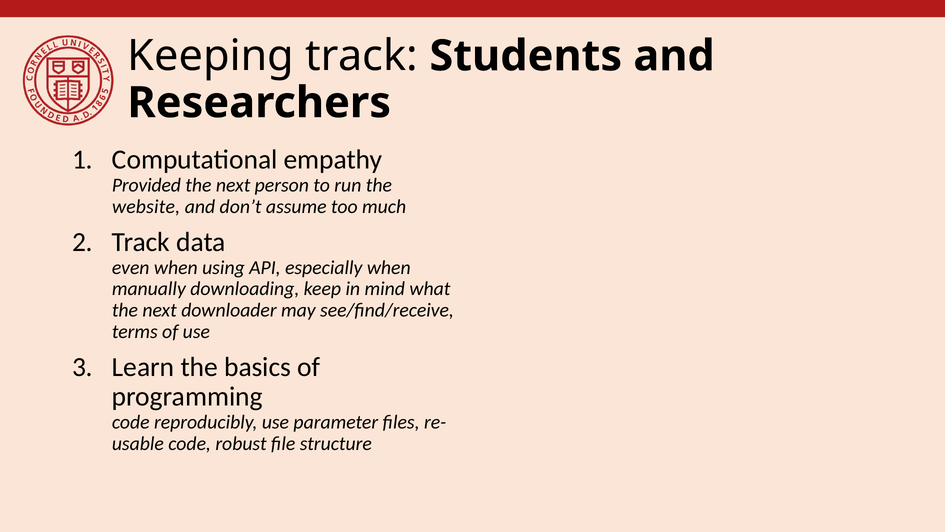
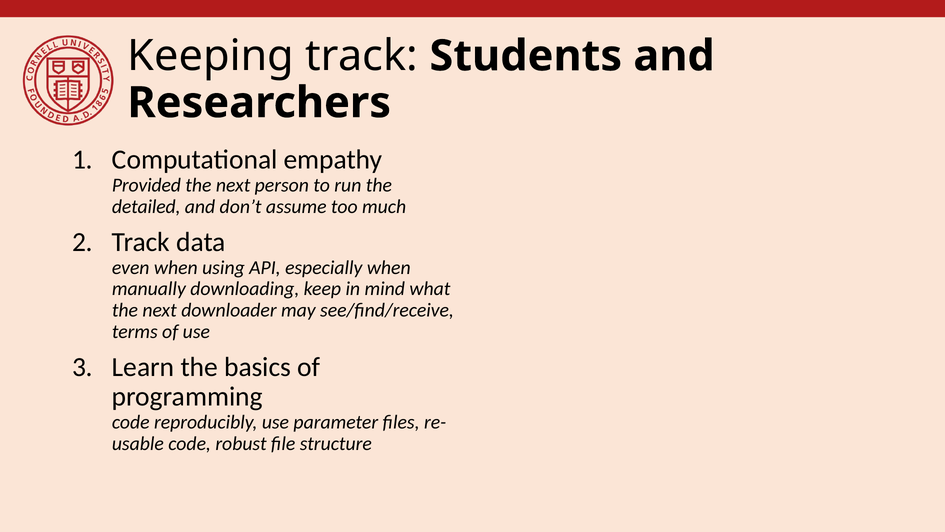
website: website -> detailed (146, 207)
